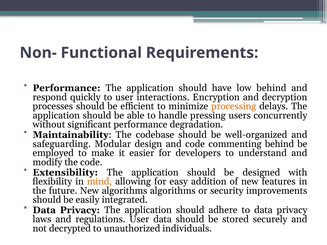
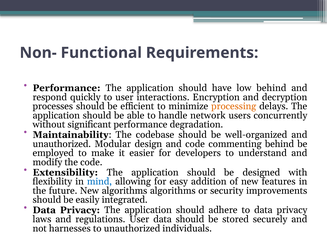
pressing: pressing -> network (208, 116)
safeguarding: safeguarding -> unauthorized (62, 144)
mind colour: orange -> blue (99, 182)
decrypted: decrypted -> harnesses (70, 229)
